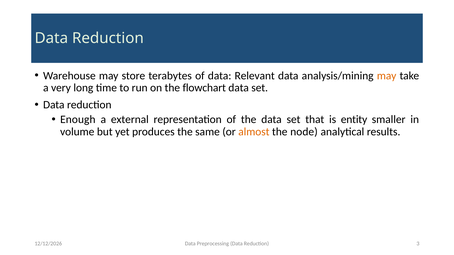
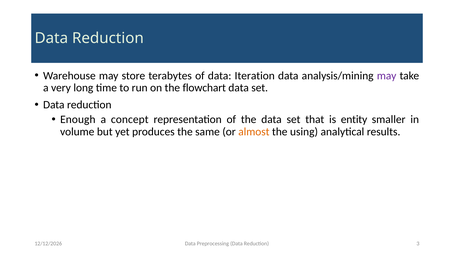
Relevant: Relevant -> Iteration (255, 76)
may colour: orange -> purple (387, 76)
external: external -> concept (130, 120)
node: node -> using (304, 132)
